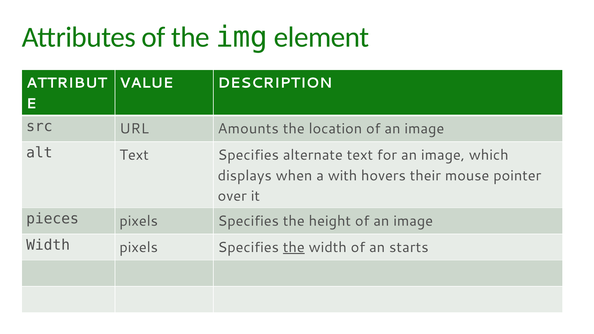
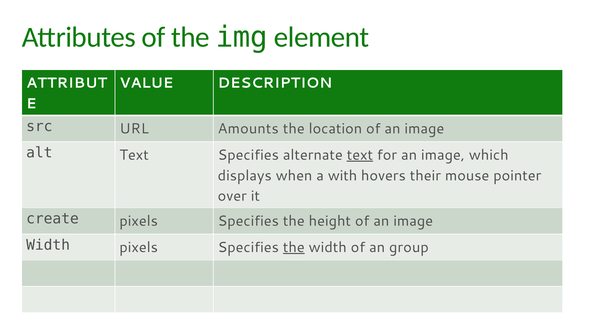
text underline: none -> present (360, 155)
pieces: pieces -> create (52, 219)
starts: starts -> group (409, 247)
